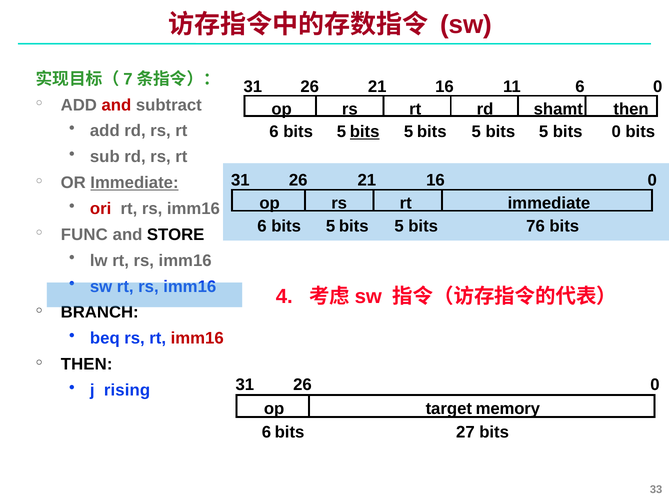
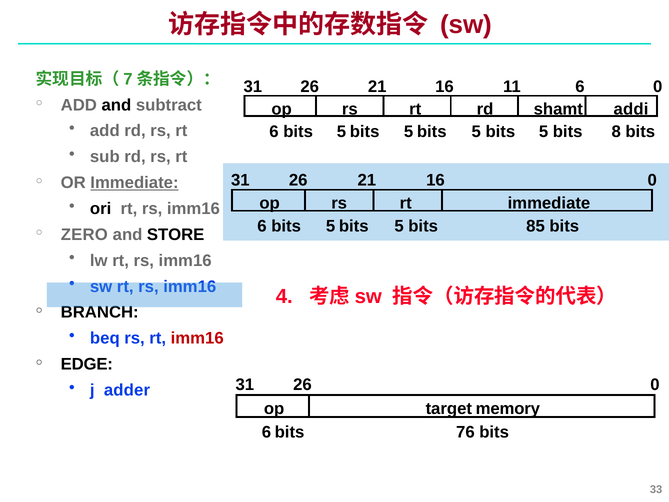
and colour: red -> black (116, 105)
shamt then: then -> addi (631, 109)
bits underline: present -> none (365, 131)
bits 0: 0 -> 8 (616, 131)
ori colour: red -> black (101, 209)
76: 76 -> 85 (536, 226)
FUNC: FUNC -> ZERO (84, 235)
THEN: THEN -> EDGE (87, 364)
rising: rising -> adder (127, 390)
27: 27 -> 76 (465, 432)
